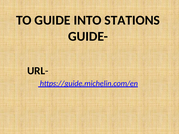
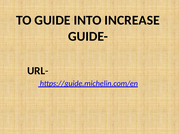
STATIONS: STATIONS -> INCREASE (132, 20)
